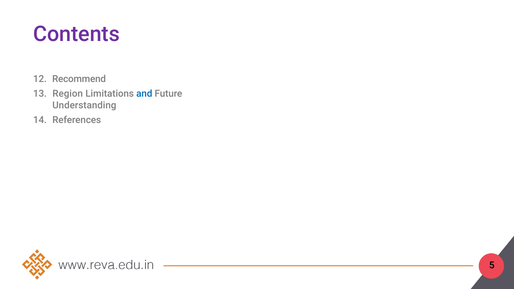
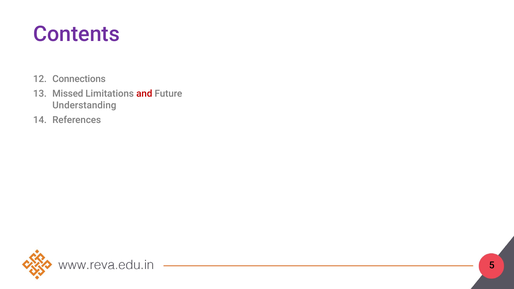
Recommend: Recommend -> Connections (79, 79)
Region: Region -> Missed (68, 94)
and colour: blue -> red (144, 94)
